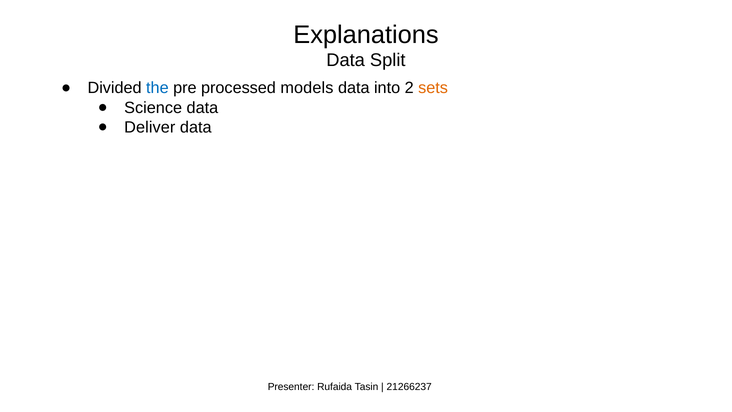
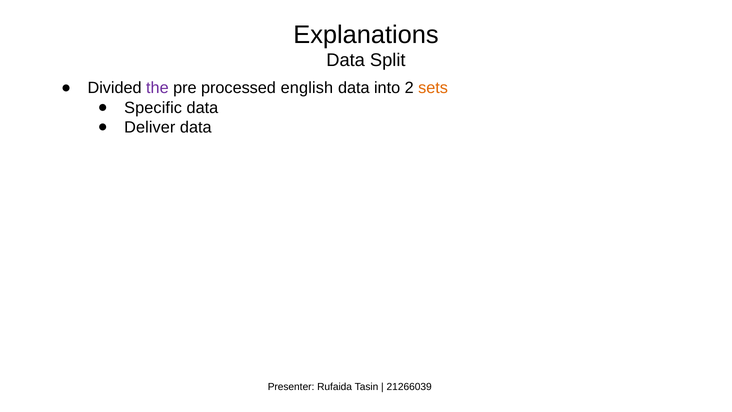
the colour: blue -> purple (157, 88)
models: models -> english (307, 88)
Science: Science -> Specific (153, 108)
21266237: 21266237 -> 21266039 (409, 387)
